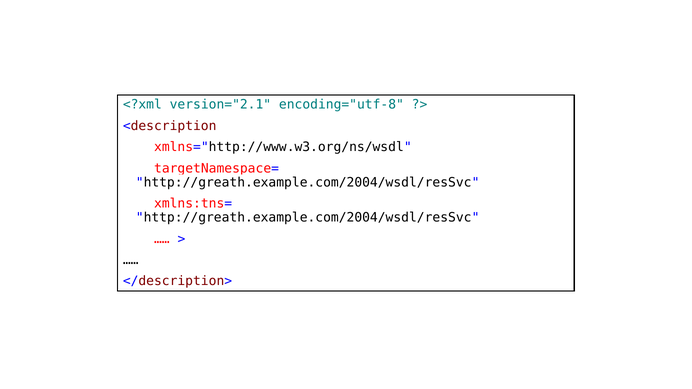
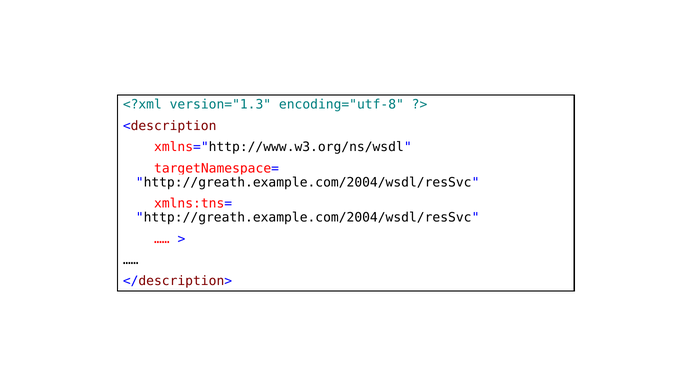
version="2.1: version="2.1 -> version="1.3 (220, 105)
